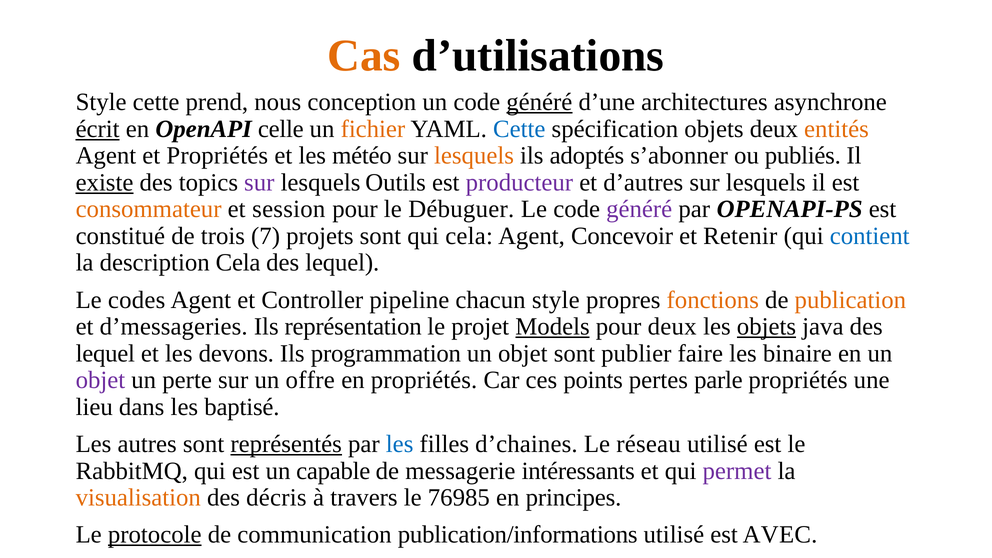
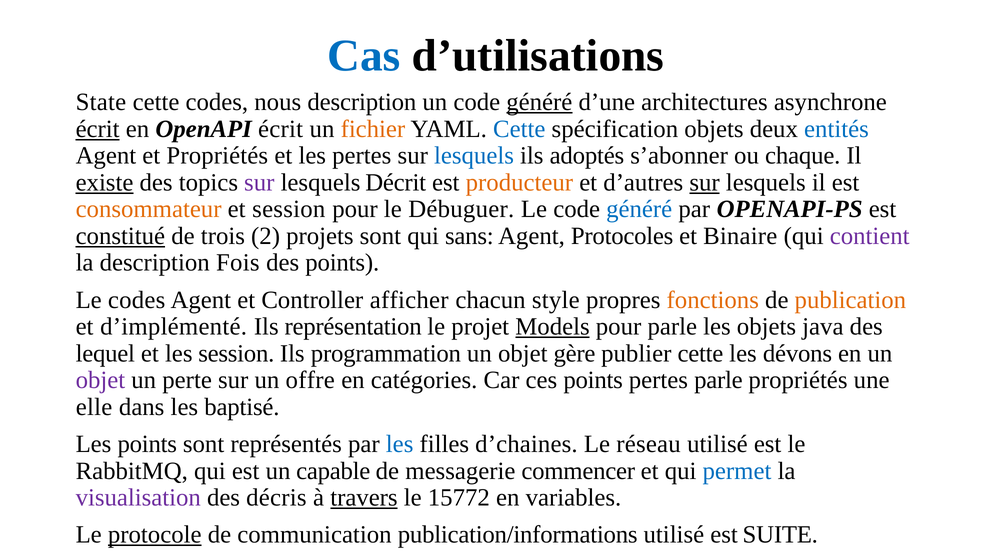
Cas colour: orange -> blue (364, 56)
Style: Style -> State (101, 102)
cette prend: prend -> codes (217, 102)
nous conception: conception -> description (362, 102)
OpenAPI celle: celle -> écrit (281, 129)
entités colour: orange -> blue (836, 129)
les météo: météo -> pertes (362, 156)
lesquels colour: orange -> blue (474, 156)
publiés: publiés -> chaque (803, 156)
Outils: Outils -> Décrit (396, 182)
producteur colour: purple -> orange (519, 182)
sur underline: none -> present (705, 182)
généré colour: purple -> blue (639, 209)
constitué underline: none -> present (120, 236)
7: 7 -> 2 (266, 236)
qui cela: cela -> sans (469, 236)
Concevoir: Concevoir -> Protocoles (622, 236)
Retenir: Retenir -> Binaire (740, 236)
contient colour: blue -> purple (870, 236)
description Cela: Cela -> Fois (238, 263)
lequel: lequel -> points (342, 263)
pipeline: pipeline -> afficher (409, 300)
d’messageries: d’messageries -> d’implémenté (174, 327)
pour deux: deux -> parle (672, 327)
objets underline: present -> none (766, 327)
les devons: devons -> session (236, 353)
objet sont: sont -> gère (575, 353)
publier faire: faire -> cette (700, 353)
binaire: binaire -> dévons (798, 353)
en propriétés: propriétés -> catégories (424, 380)
lieu: lieu -> elle (94, 407)
Les autres: autres -> points (147, 444)
représentés underline: present -> none (286, 444)
intéressants: intéressants -> commencer (578, 471)
permet colour: purple -> blue (737, 471)
visualisation colour: orange -> purple (138, 498)
travers underline: none -> present (364, 498)
76985: 76985 -> 15772 (459, 498)
principes: principes -> variables (573, 498)
AVEC: AVEC -> SUITE (780, 535)
